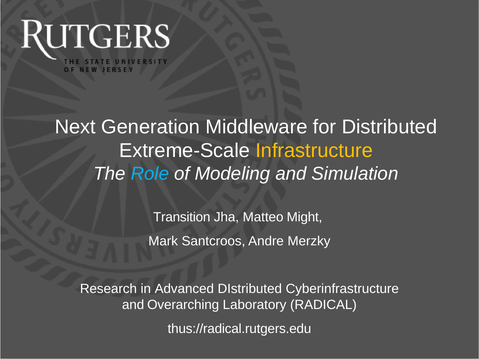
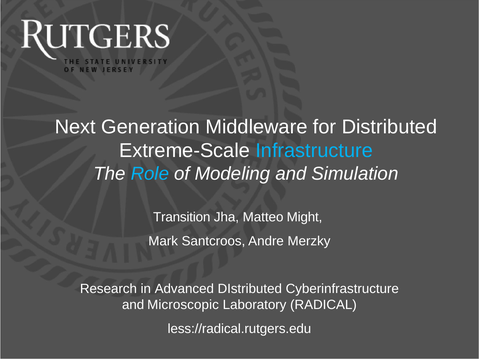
Infrastructure colour: yellow -> light blue (314, 151)
Overarching: Overarching -> Microscopic (183, 305)
thus://radical.rutgers.edu: thus://radical.rutgers.edu -> less://radical.rutgers.edu (239, 329)
